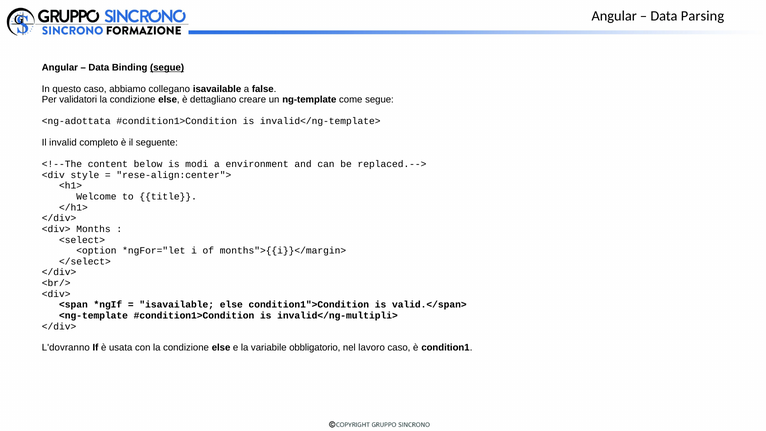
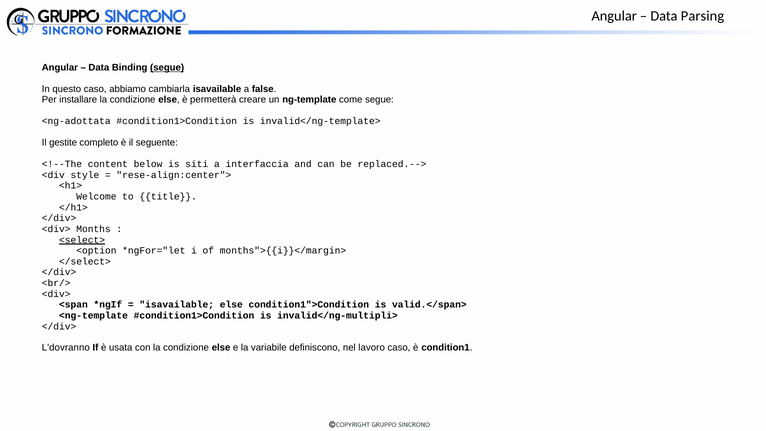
collegano: collegano -> cambiarla (169, 89)
validatori: validatori -> installare (78, 100)
dettagliano: dettagliano -> permetterà (213, 100)
invalid: invalid -> gestite (63, 143)
modi: modi -> siti (197, 164)
environment: environment -> interfaccia (257, 164)
<select> underline: none -> present (82, 240)
obbligatorio: obbligatorio -> definiscono (315, 348)
